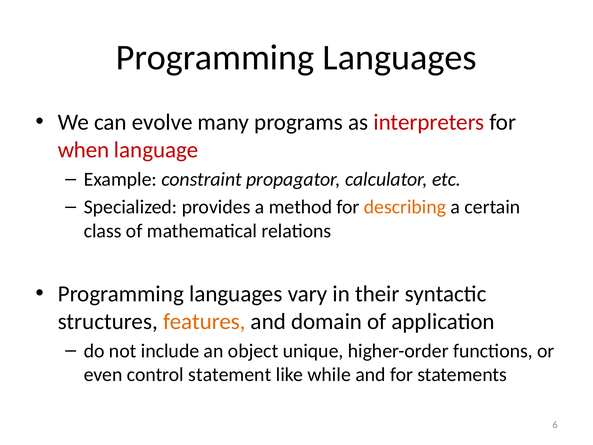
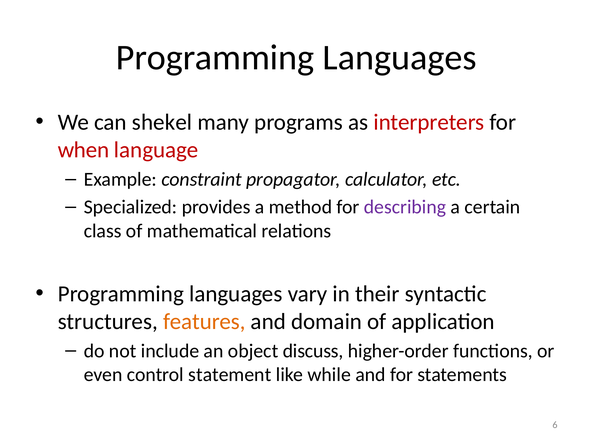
evolve: evolve -> shekel (162, 122)
describing colour: orange -> purple (405, 207)
unique: unique -> discuss (313, 351)
